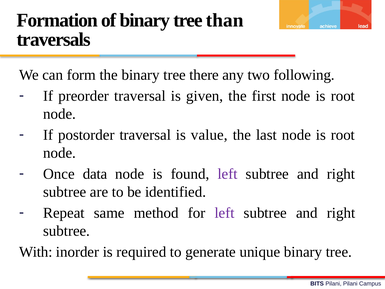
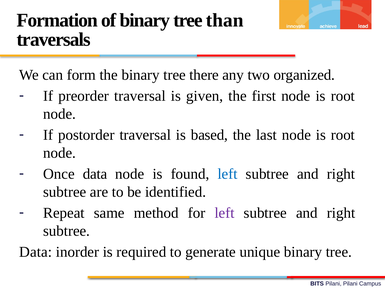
following: following -> organized (304, 75)
value: value -> based (209, 135)
left colour: purple -> blue (228, 174)
With: With -> Data (36, 252)
